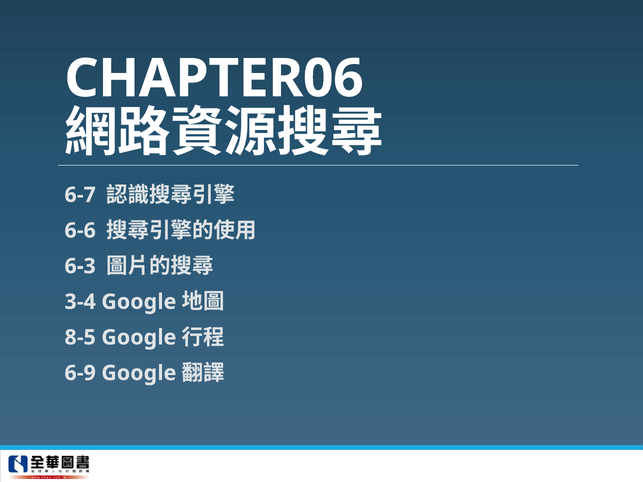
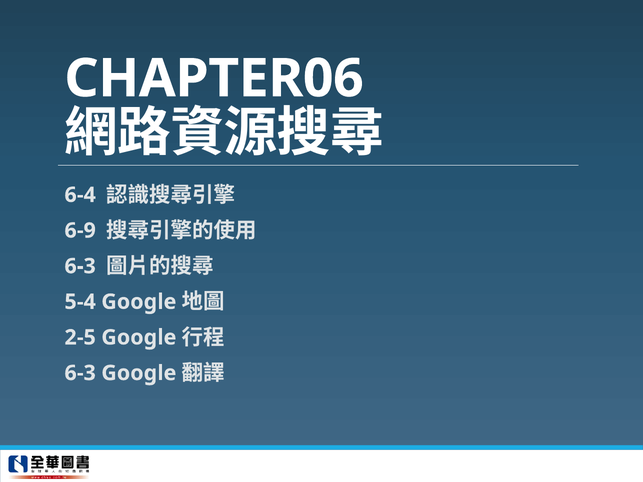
6-7: 6-7 -> 6-4 (80, 195)
6-6: 6-6 -> 6-9 (80, 231)
3-4: 3-4 -> 5-4 (80, 302)
8-5: 8-5 -> 2-5 (80, 338)
6-9: 6-9 -> 6-3 (80, 373)
